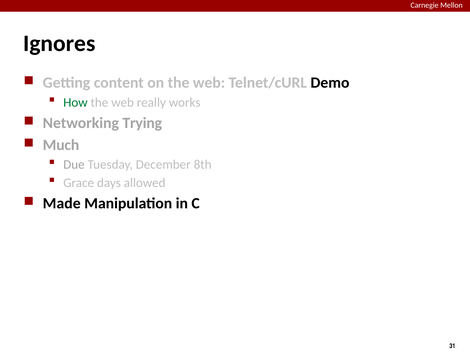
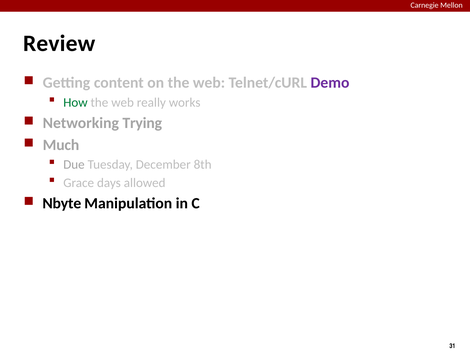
Ignores: Ignores -> Review (59, 44)
Demo colour: black -> purple (330, 83)
Made: Made -> Nbyte (62, 204)
